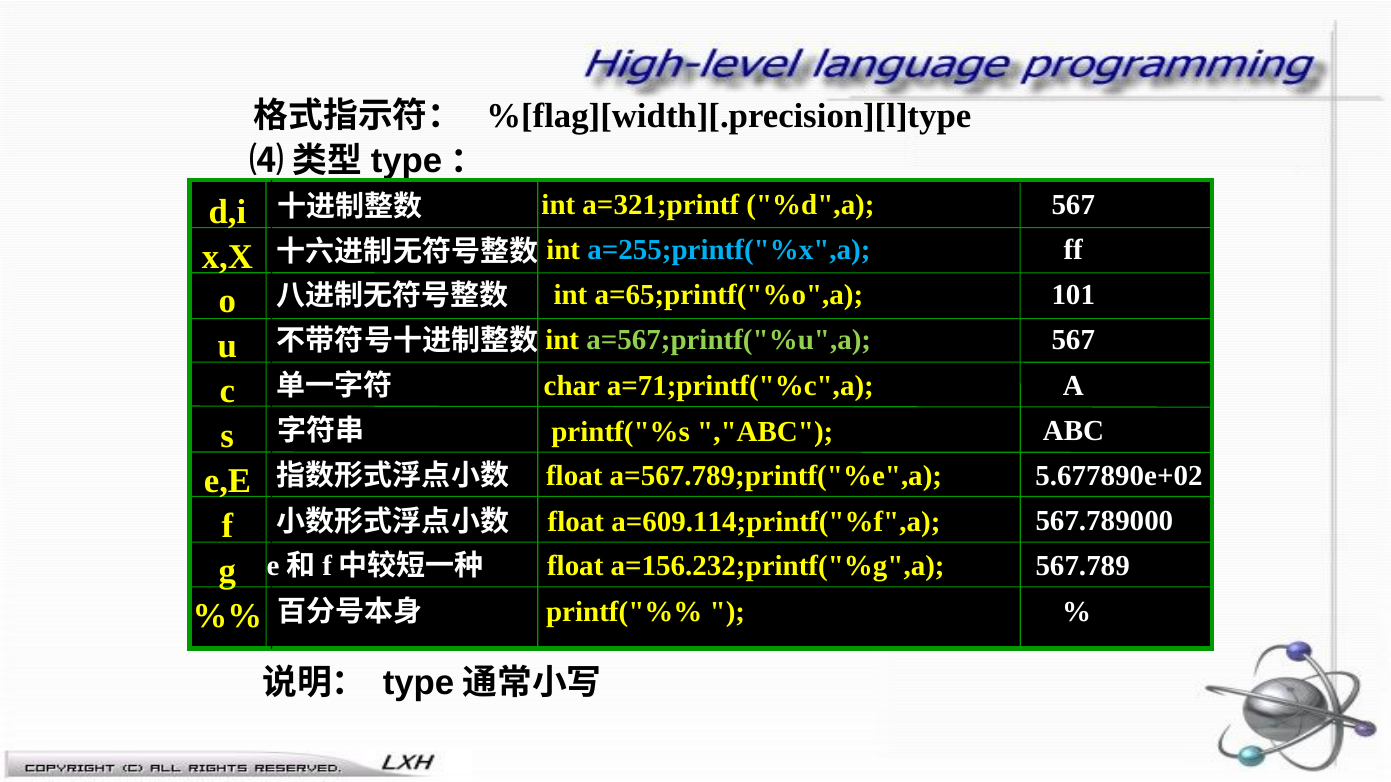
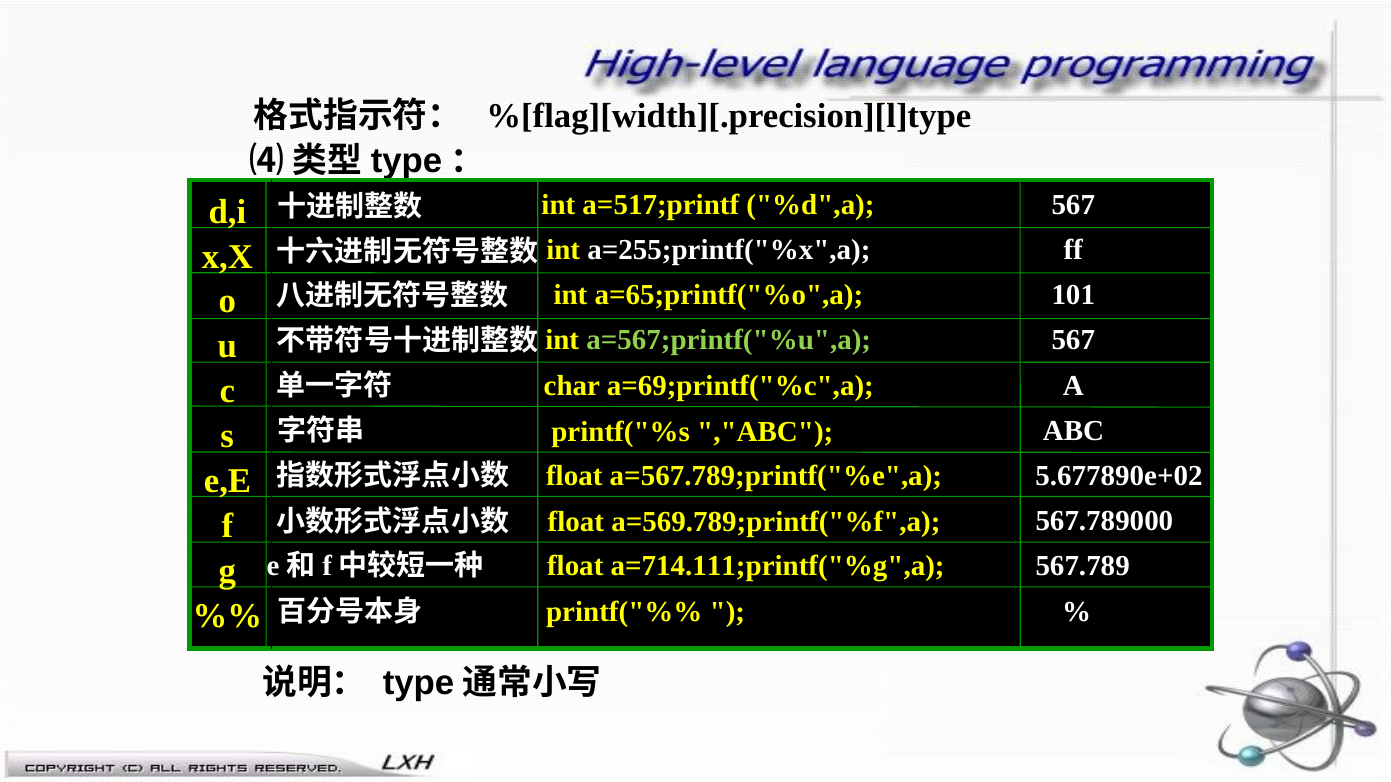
a=321;printf: a=321;printf -> a=517;printf (661, 205)
a=255;printf("%x",a colour: light blue -> white (729, 250)
a=71;printf("%c",a: a=71;printf("%c",a -> a=69;printf("%c",a (740, 386)
a=609.114;printf("%f",a: a=609.114;printf("%f",a -> a=569.789;printf("%f",a (776, 522)
a=156.232;printf("%g",a: a=156.232;printf("%g",a -> a=714.111;printf("%g",a (778, 567)
